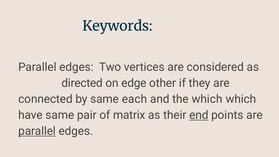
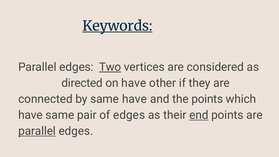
Keywords underline: none -> present (117, 26)
Two underline: none -> present (110, 67)
on edge: edge -> have (134, 83)
same each: each -> have (134, 99)
the which: which -> points (207, 99)
of matrix: matrix -> edges (129, 115)
